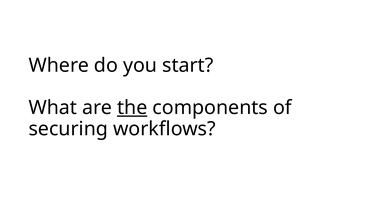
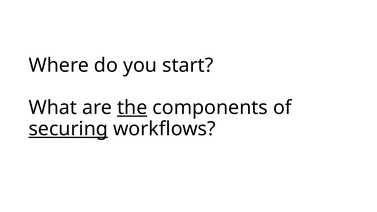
securing underline: none -> present (68, 129)
